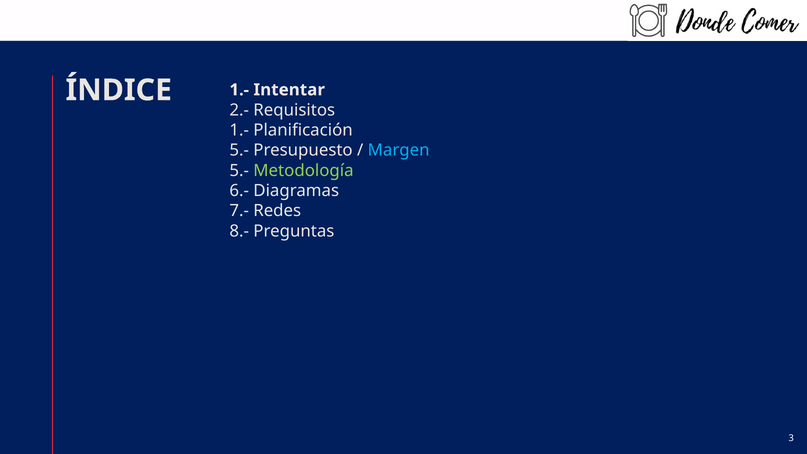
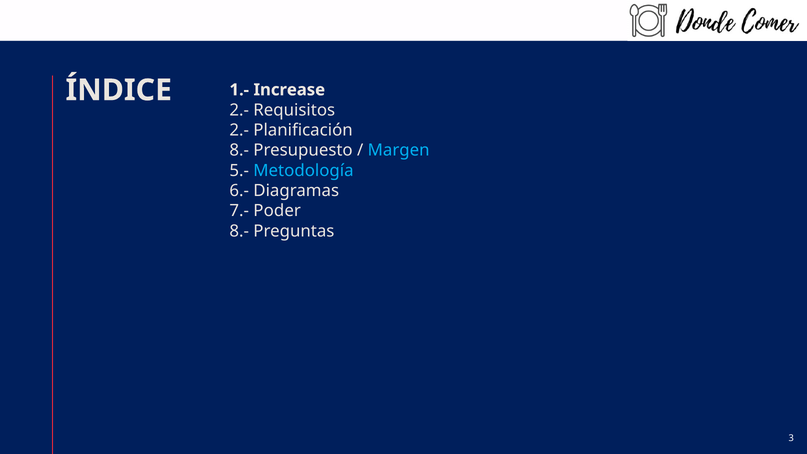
Intentar: Intentar -> Increase (289, 90)
1.-: 1.- -> 2.- (239, 130)
5.-: 5.- -> 8.- (239, 150)
Metodología colour: light green -> light blue (303, 171)
Redes: Redes -> Poder (277, 211)
